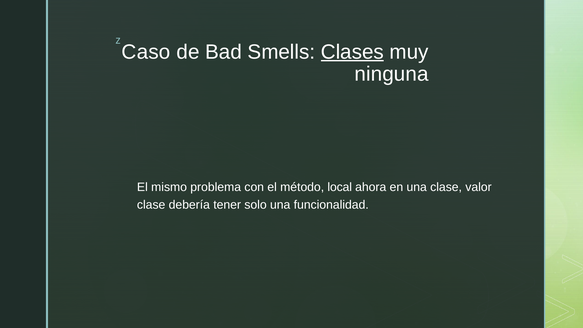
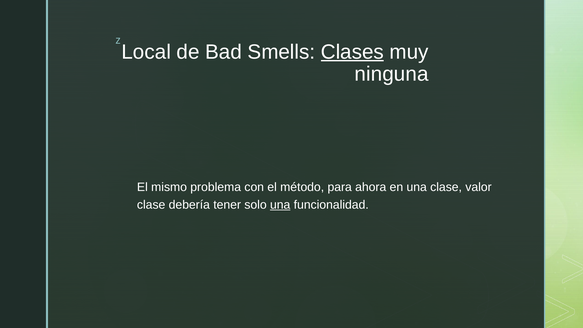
Caso: Caso -> Local (146, 52)
local: local -> para (340, 187)
una underline: none -> present (280, 205)
